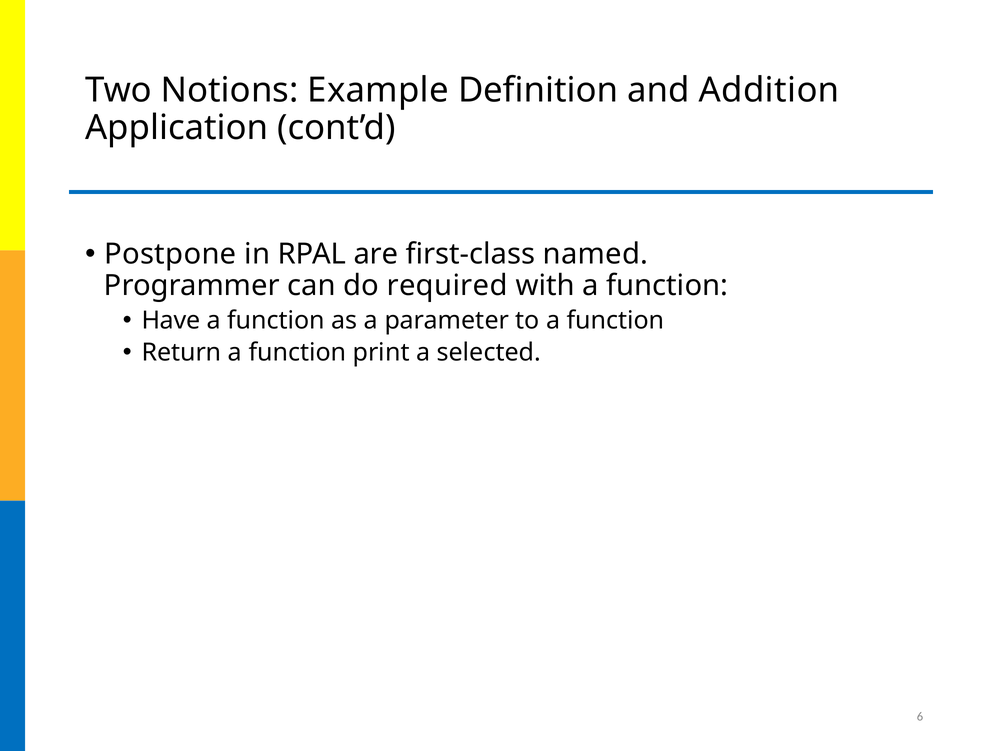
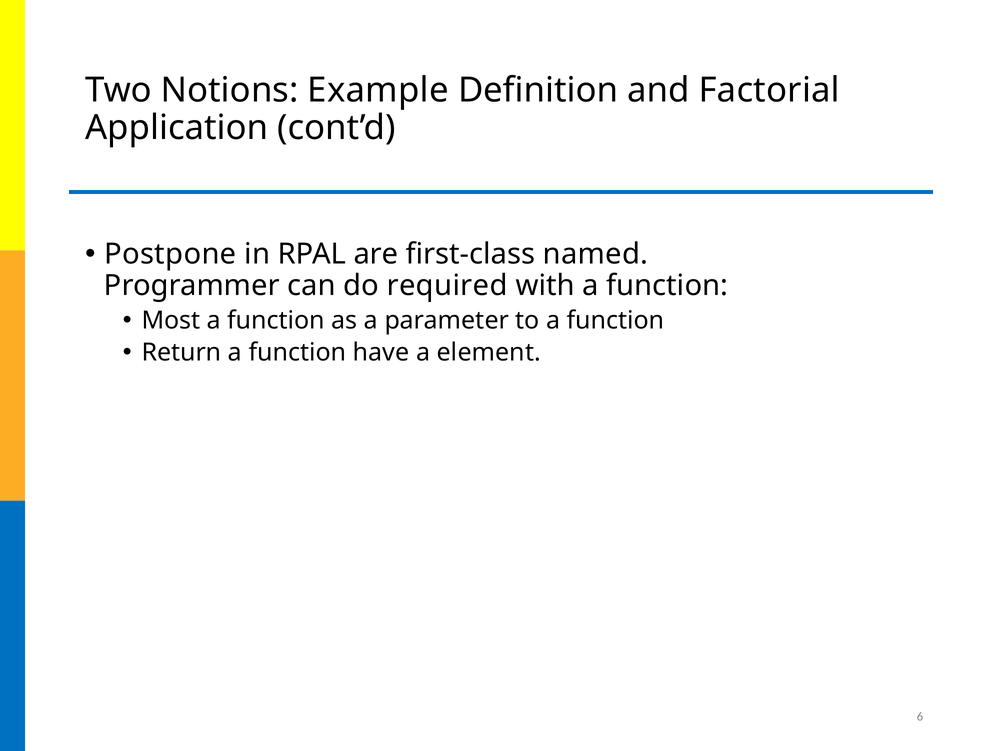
Addition: Addition -> Factorial (769, 90)
Have: Have -> Most (171, 321)
print: print -> have (381, 353)
selected: selected -> element (489, 353)
